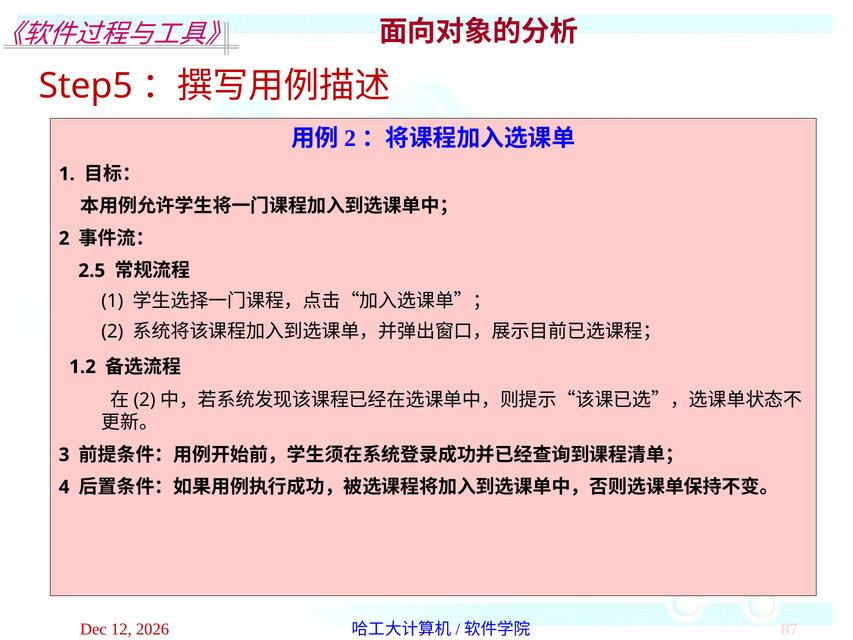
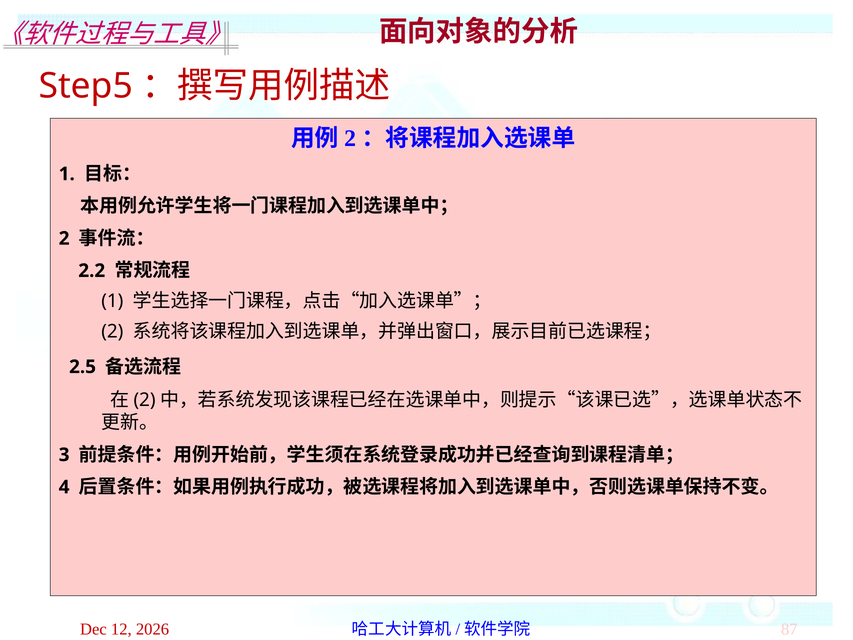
2.5: 2.5 -> 2.2 (92, 271)
1.2: 1.2 -> 2.5 (83, 367)
